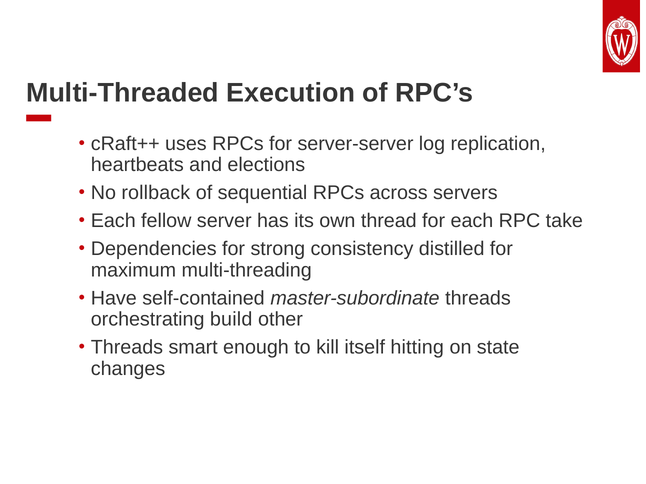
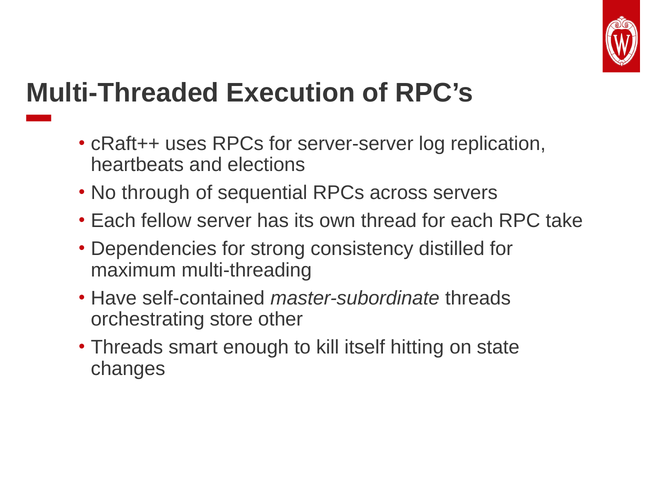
rollback: rollback -> through (156, 193)
build: build -> store (231, 320)
